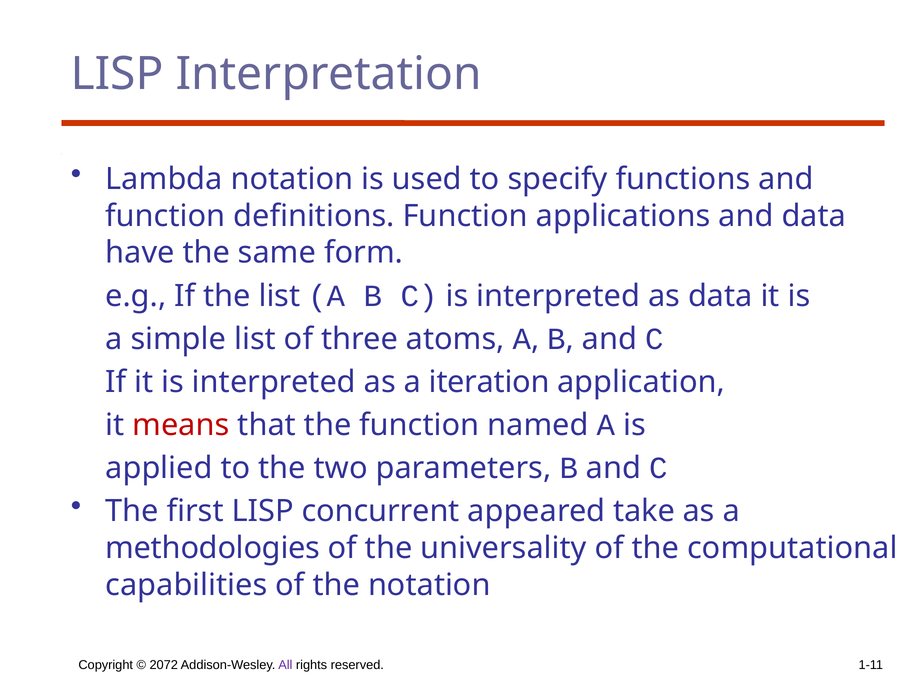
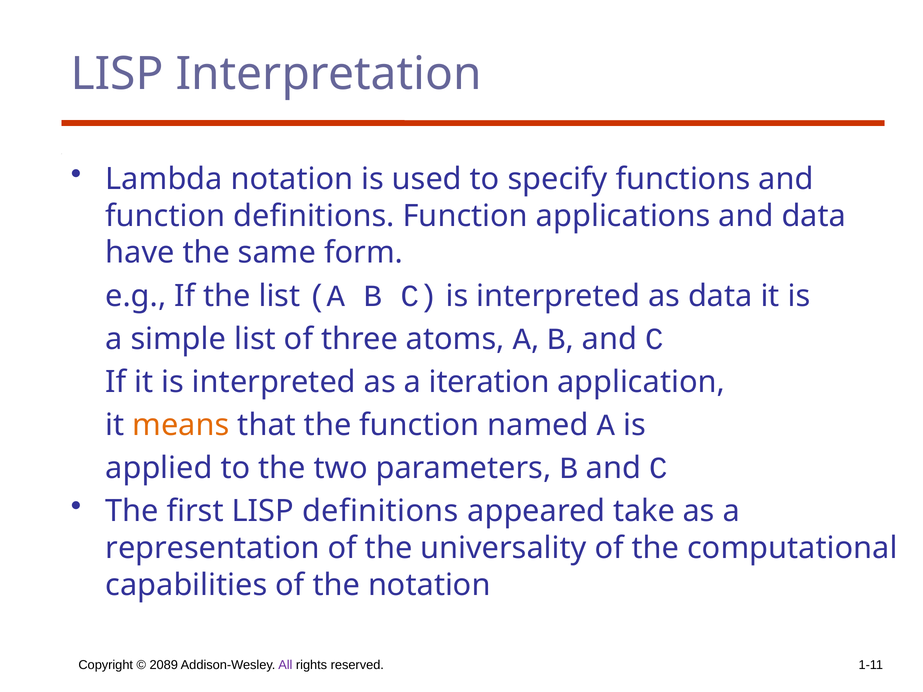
means colour: red -> orange (181, 425)
LISP concurrent: concurrent -> definitions (380, 511)
methodologies: methodologies -> representation (213, 548)
2072: 2072 -> 2089 (164, 665)
